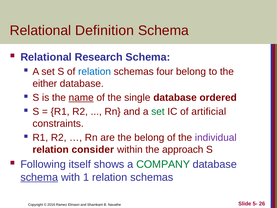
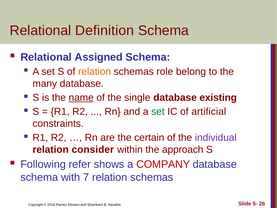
Research: Research -> Assigned (99, 57)
relation colour: blue -> orange (95, 71)
four: four -> role (165, 71)
either: either -> many (45, 83)
ordered: ordered -> existing (218, 97)
the belong: belong -> certain (149, 137)
itself: itself -> refer (80, 164)
COMPANY colour: green -> red (163, 164)
schema underline: present -> none (39, 177)
1: 1 -> 7 (86, 177)
